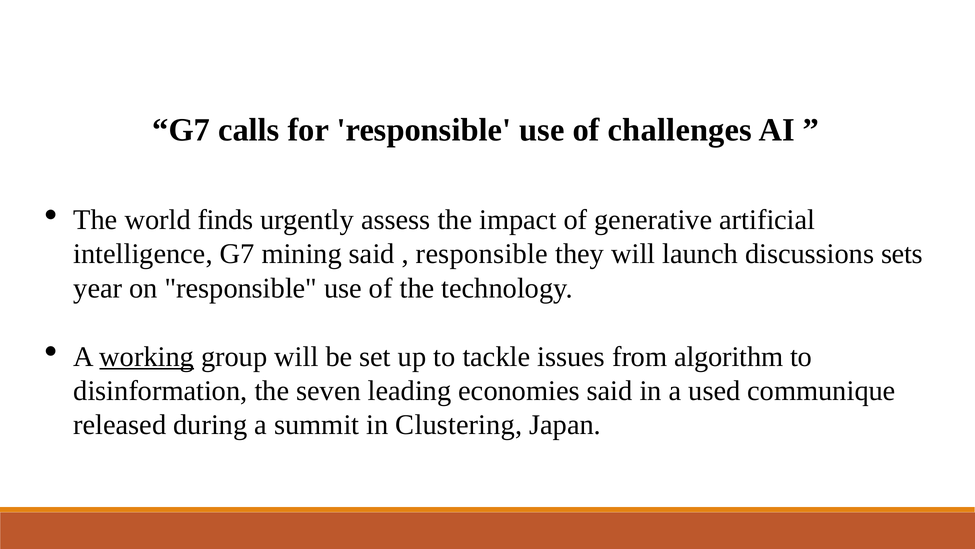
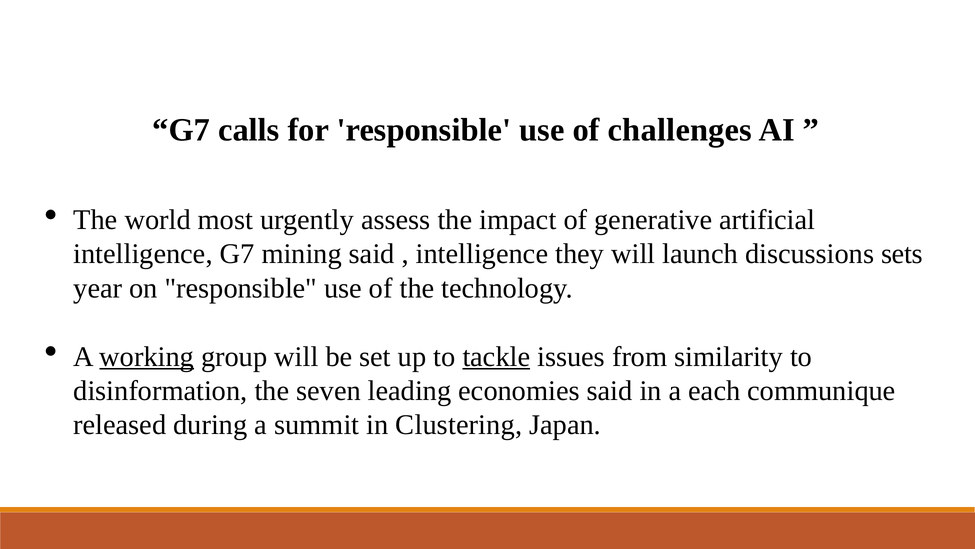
finds: finds -> most (225, 220)
responsible: responsible -> intelligence (482, 254)
tackle underline: none -> present (496, 356)
algorithm: algorithm -> similarity (729, 356)
used: used -> each (714, 390)
